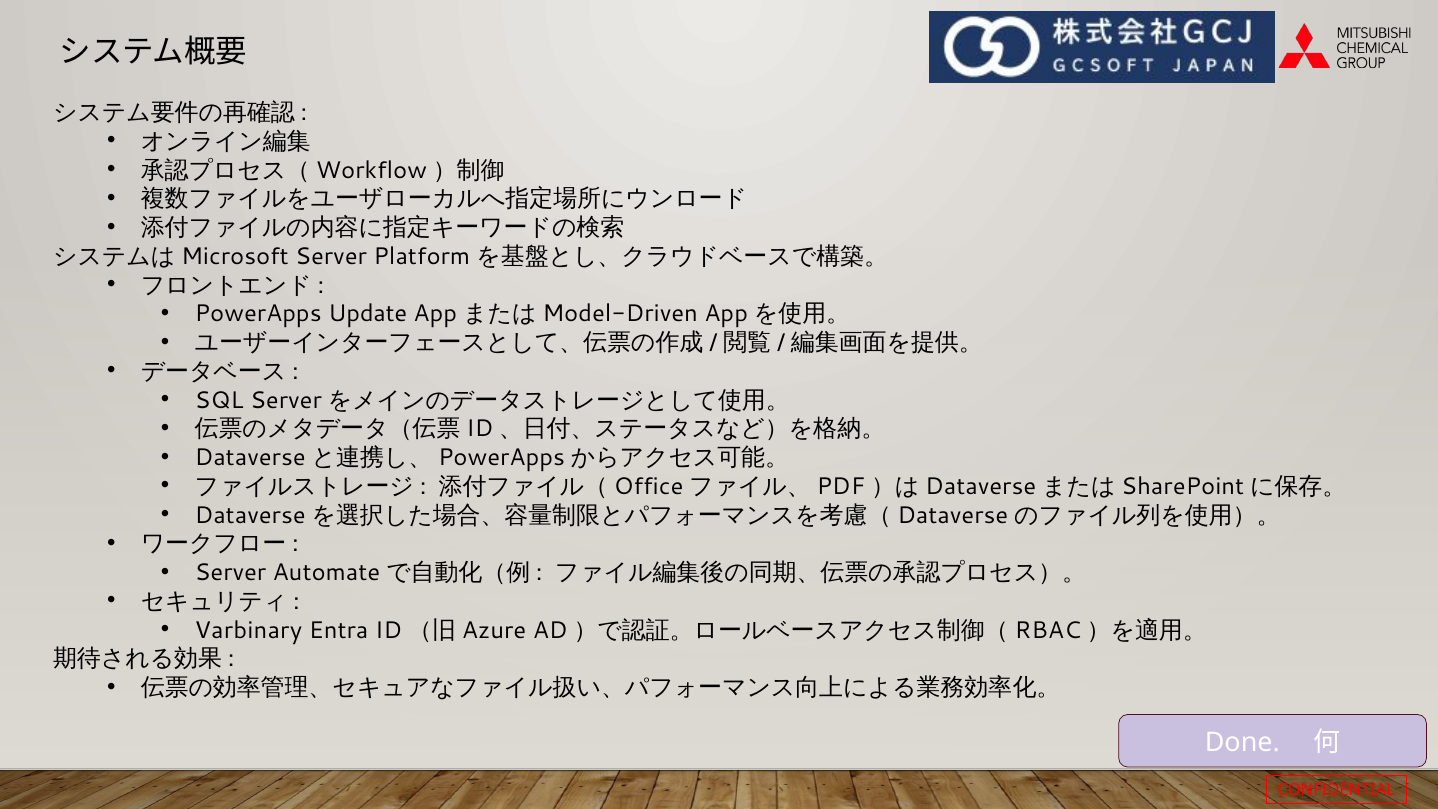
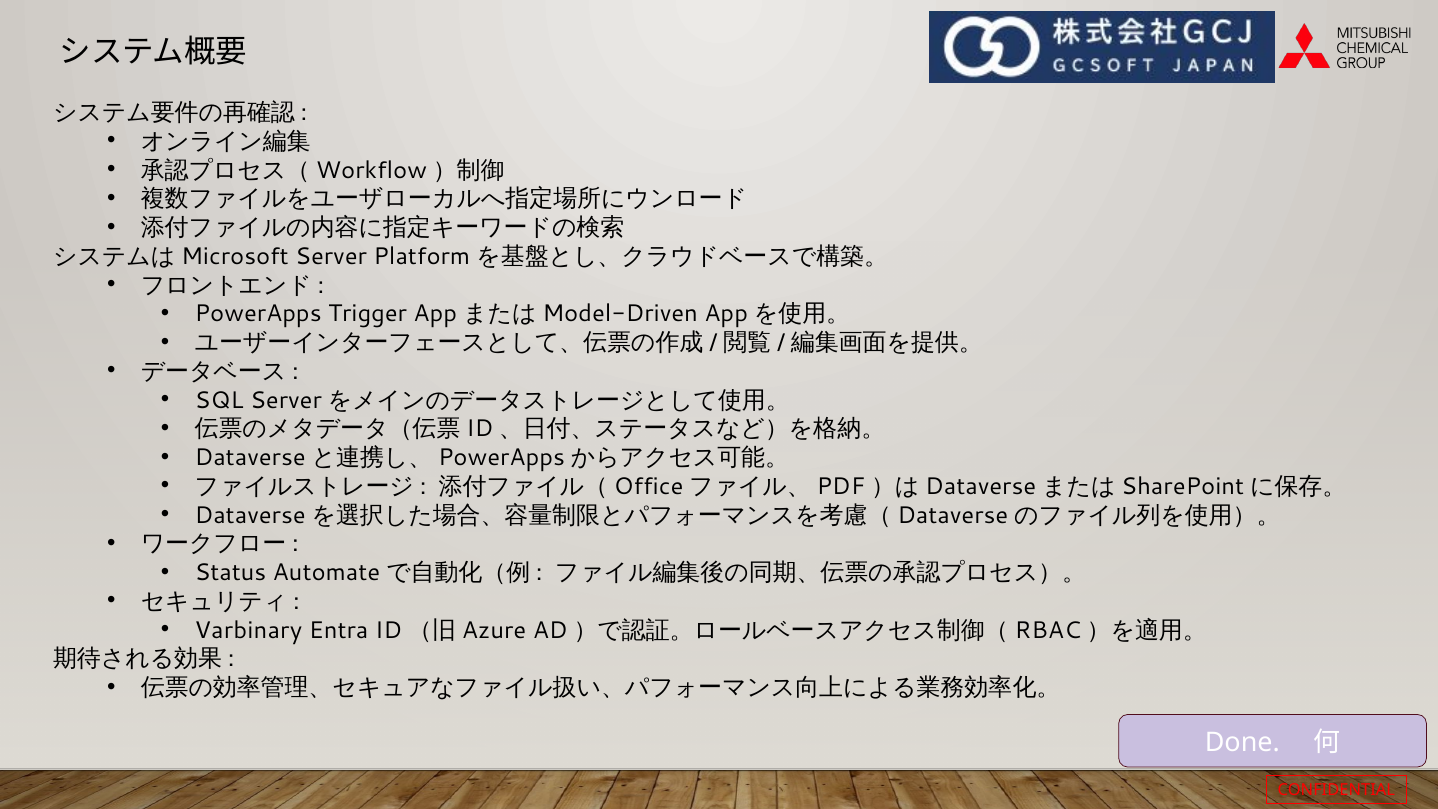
Update: Update -> Trigger (368, 314)
Server: Server -> Status (230, 573)
